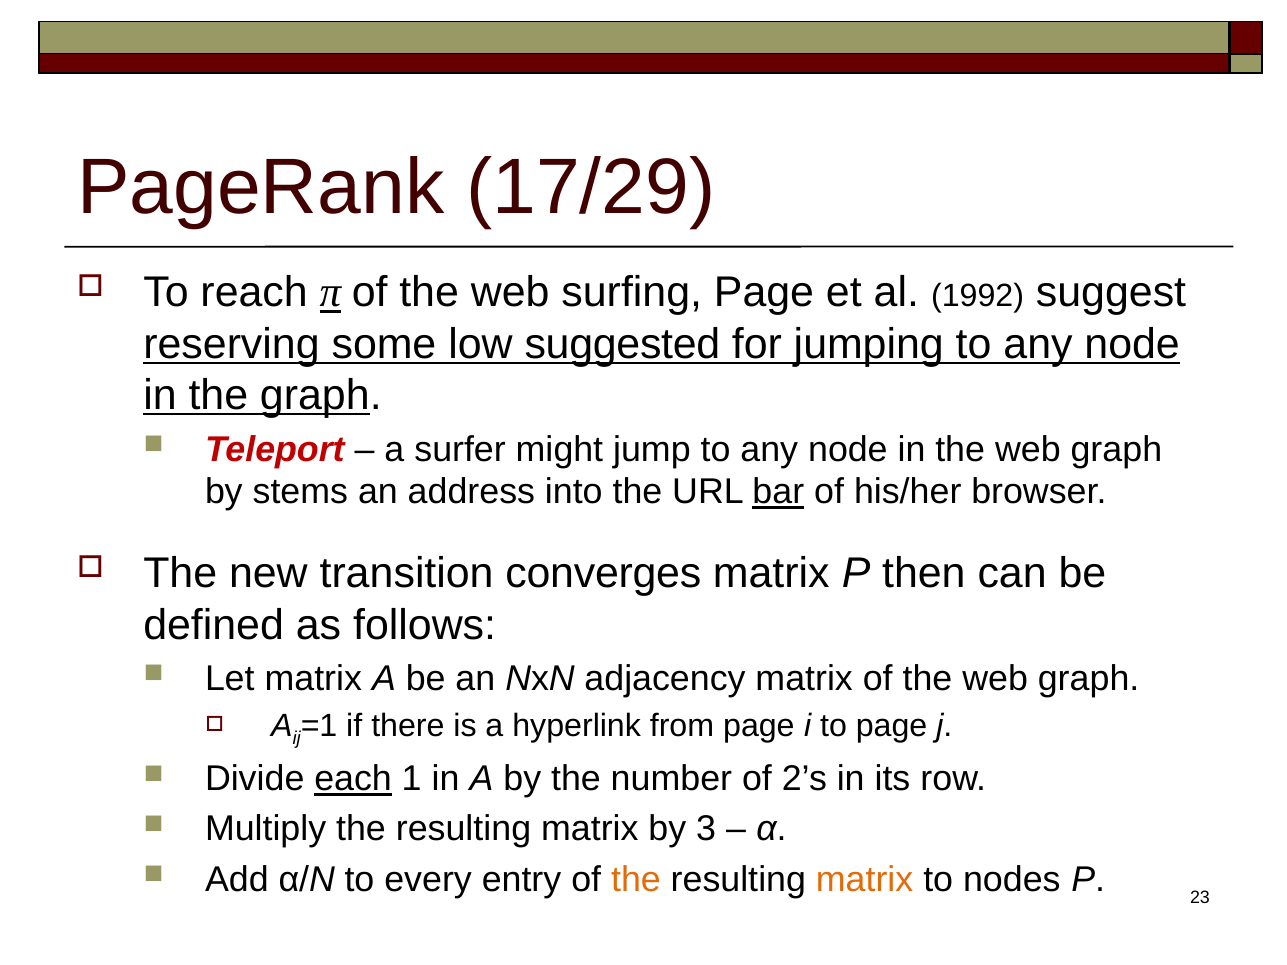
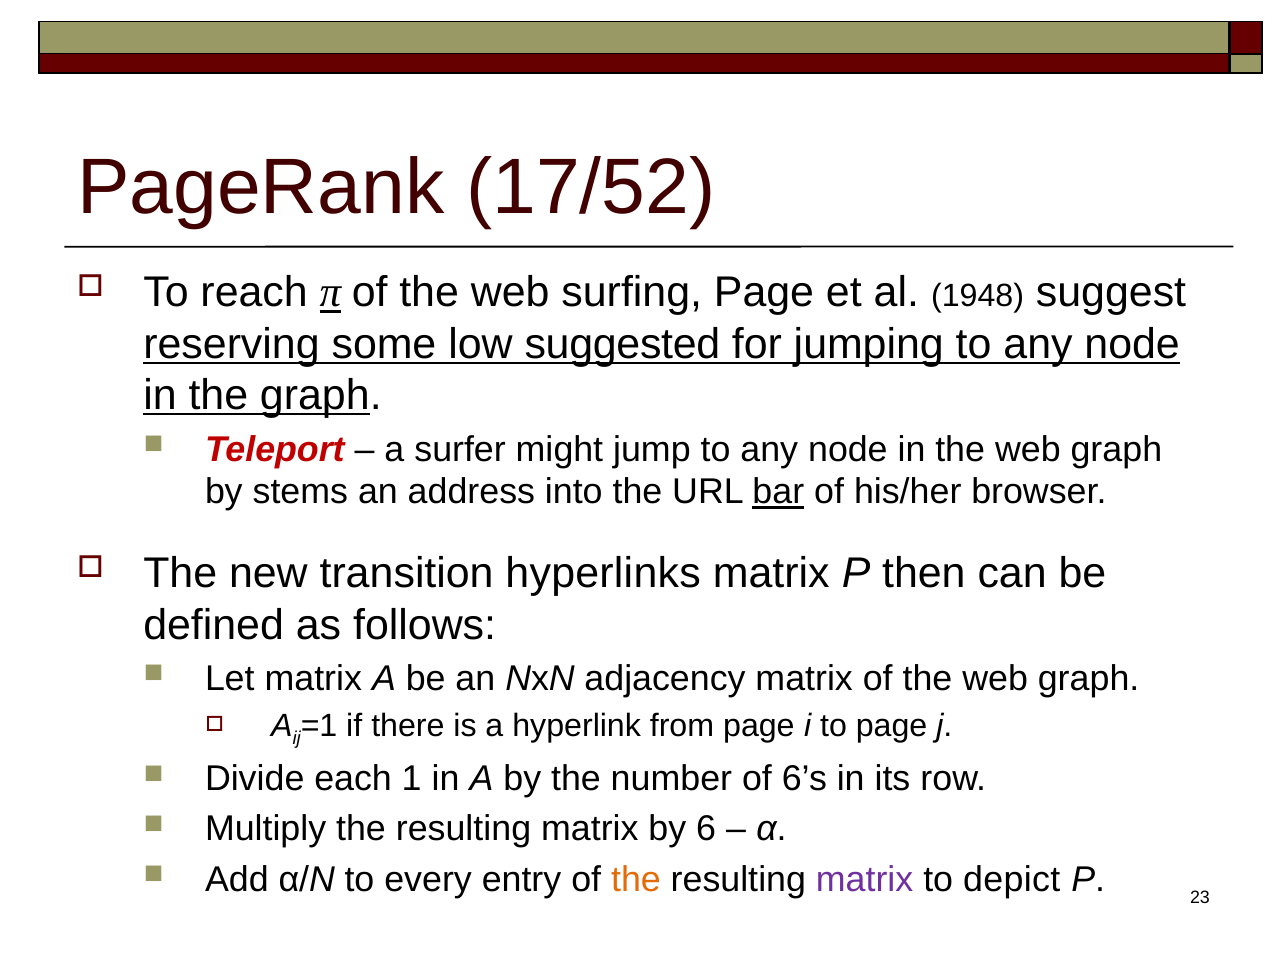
17/29: 17/29 -> 17/52 (591, 188)
1992: 1992 -> 1948 (978, 296)
converges: converges -> hyperlinks (603, 574)
each underline: present -> none (353, 779)
2’s: 2’s -> 6’s (804, 779)
3: 3 -> 6 (706, 829)
matrix colour: orange -> purple (865, 879)
nodes: nodes -> depict (1012, 879)
